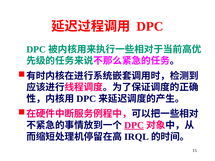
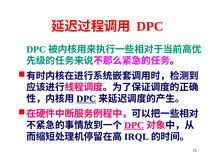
DPC underline: none -> present (86, 99)
